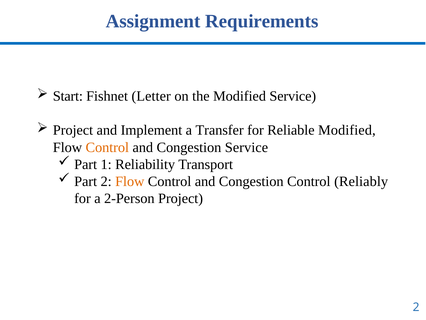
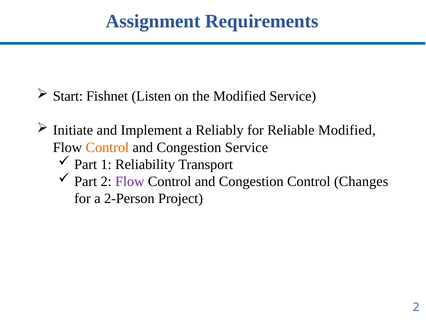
Letter: Letter -> Listen (151, 96)
Project: Project -> Initiate (73, 130)
Transfer: Transfer -> Reliably (220, 130)
Flow colour: orange -> purple (130, 181)
Reliably: Reliably -> Changes (361, 181)
